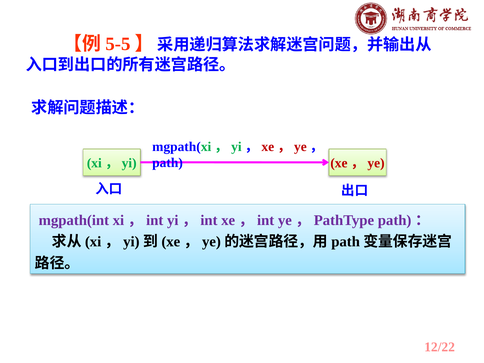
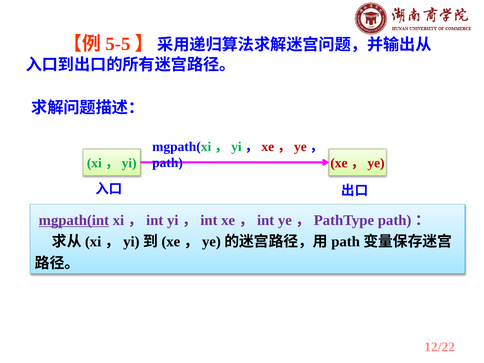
mgpath(int underline: none -> present (74, 220)
